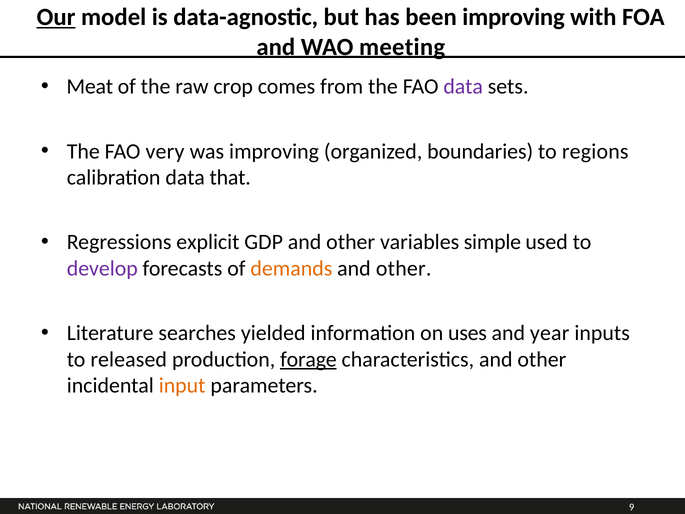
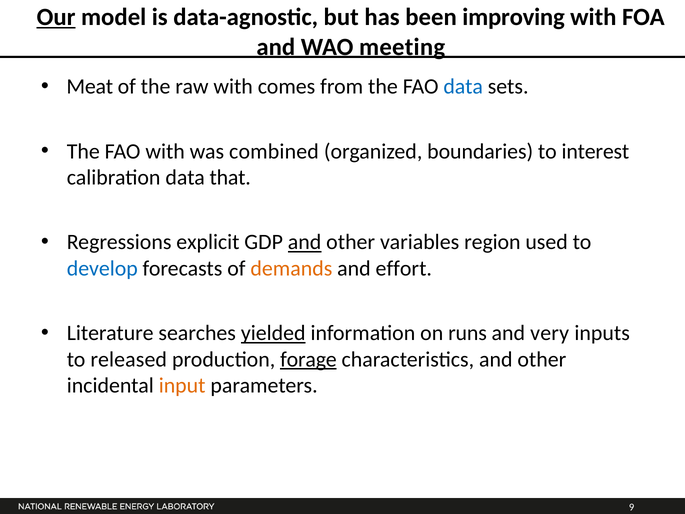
raw crop: crop -> with (233, 87)
data colour: purple -> blue (463, 87)
FAO very: very -> with (165, 151)
was improving: improving -> combined (274, 151)
regions: regions -> interest (595, 151)
and underline: none -> present (305, 242)
simple: simple -> region (492, 242)
develop colour: purple -> blue (102, 268)
other: other -> effort (404, 268)
yielded underline: none -> present (273, 333)
uses: uses -> runs (467, 333)
year: year -> very (550, 333)
